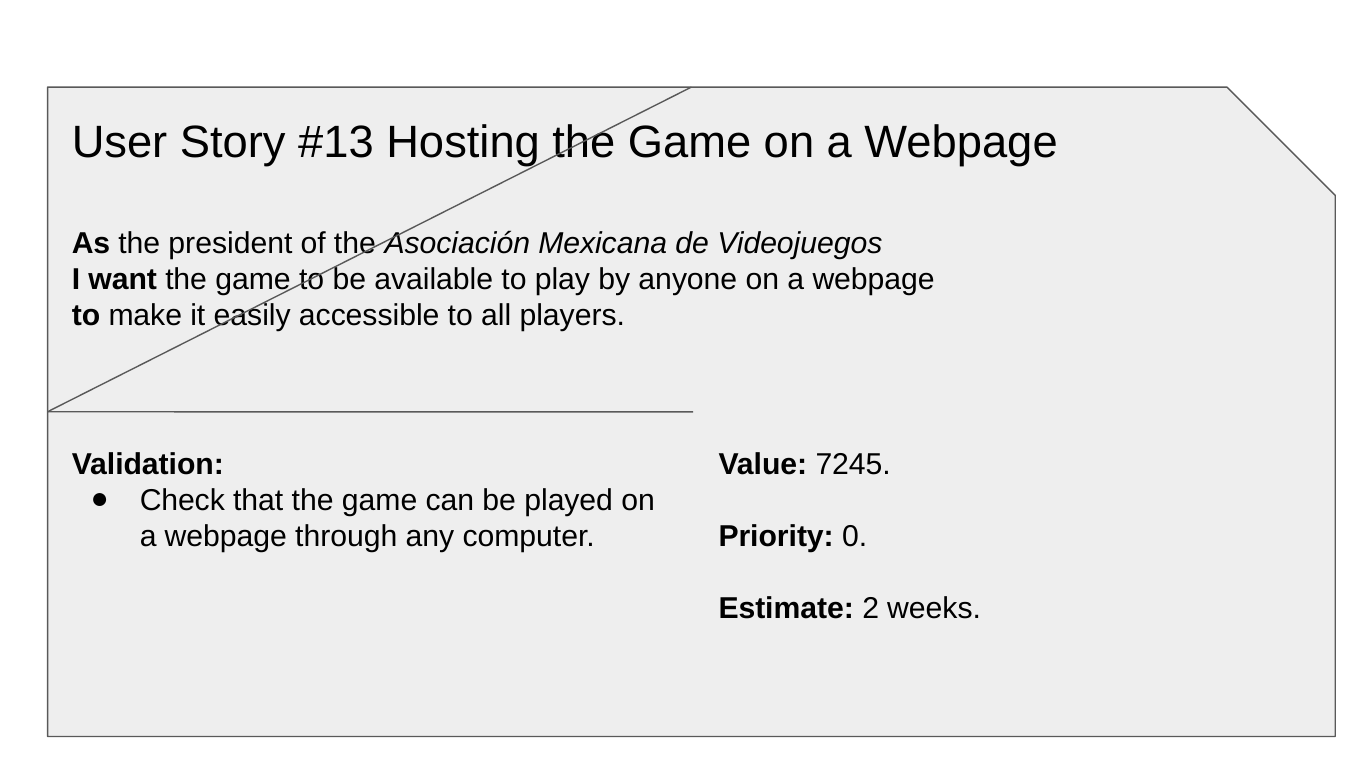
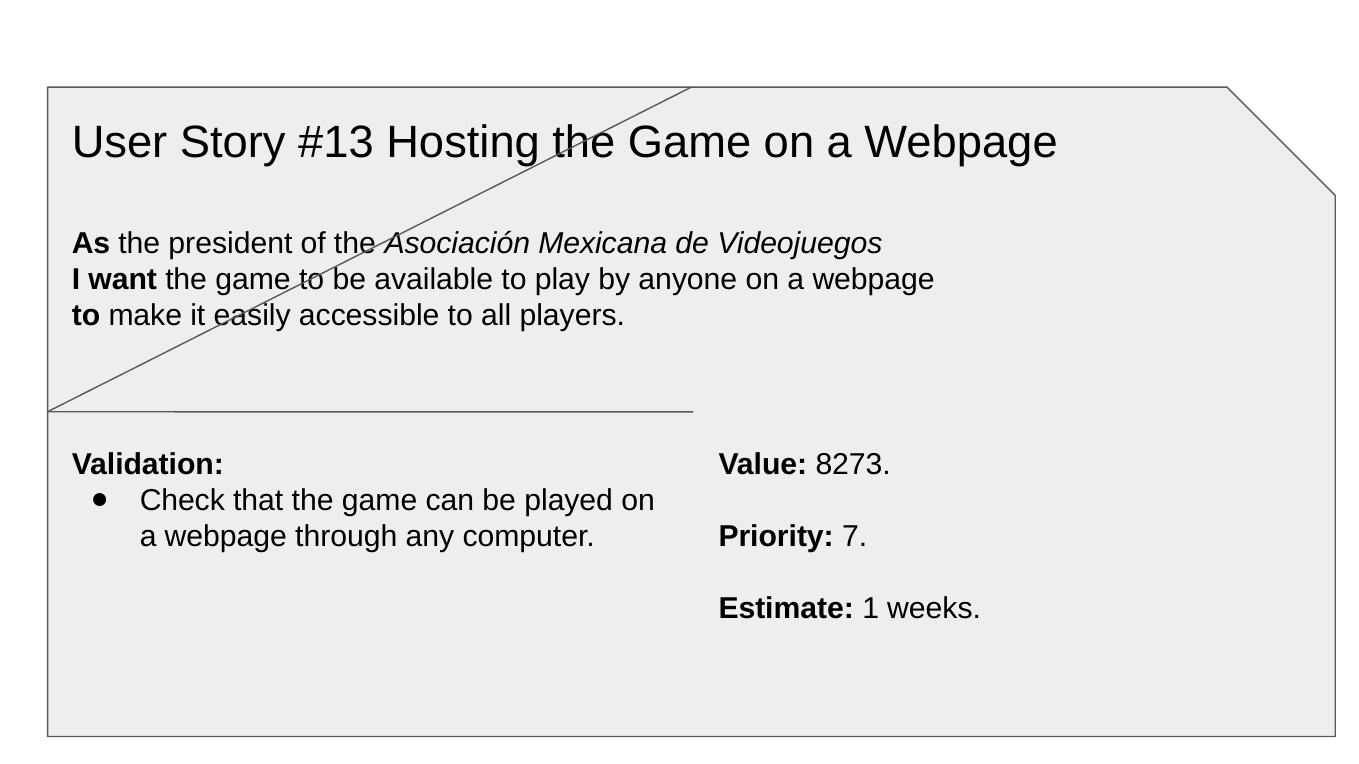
7245: 7245 -> 8273 (853, 464)
0: 0 -> 7 (855, 537)
2: 2 -> 1 (871, 609)
